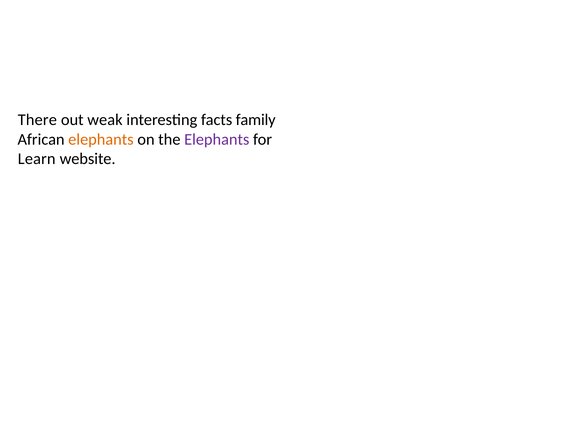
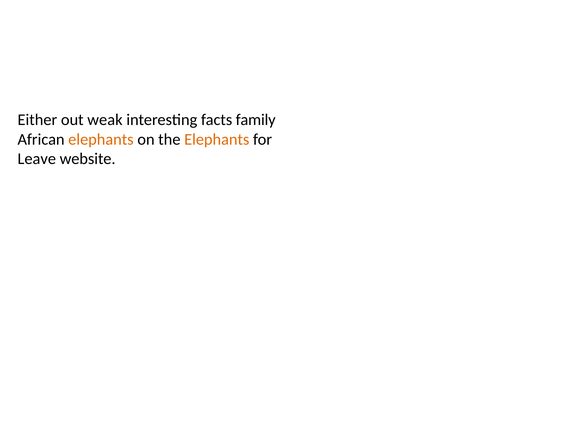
There: There -> Either (37, 120)
Elephants colour: purple -> orange (217, 139)
Learn: Learn -> Leave (37, 159)
